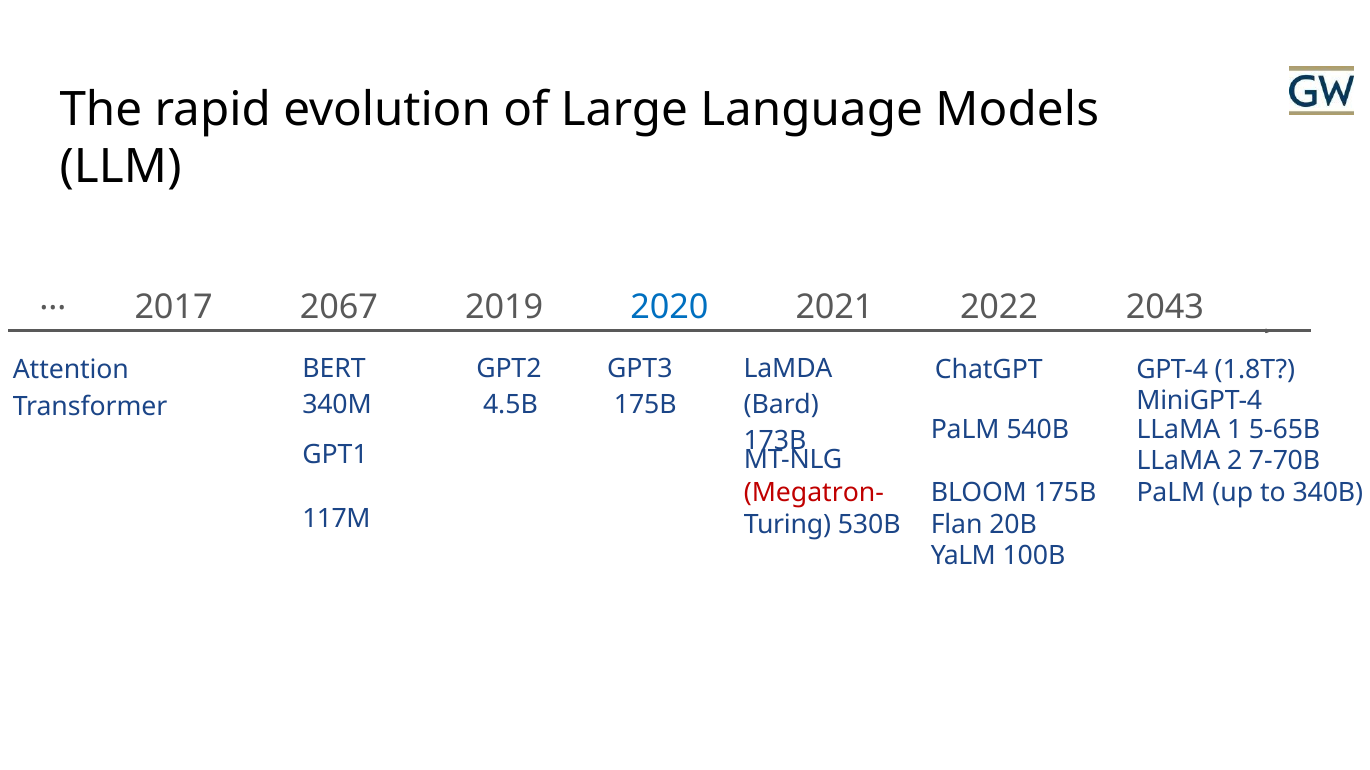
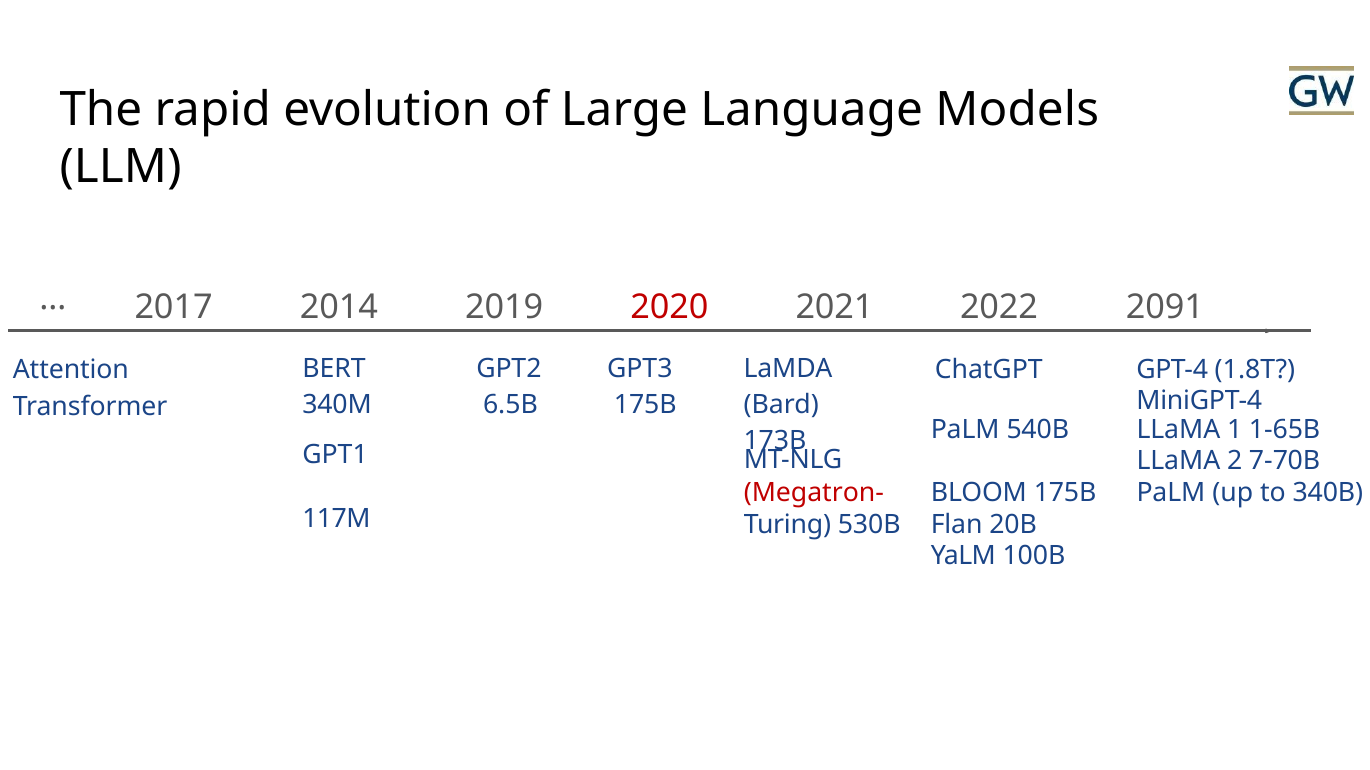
2067: 2067 -> 2014 (339, 307)
2020 colour: blue -> red (669, 307)
2043: 2043 -> 2091 (1165, 307)
4.5B: 4.5B -> 6.5B (510, 405)
5-65B: 5-65B -> 1-65B (1285, 430)
